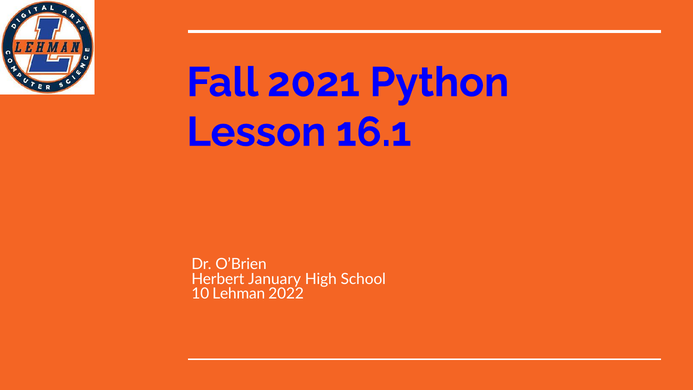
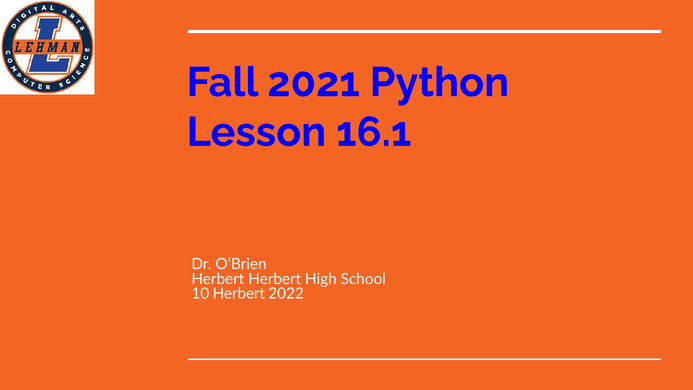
Herbert January: January -> Herbert (275, 279)
10 Lehman: Lehman -> Herbert (239, 294)
